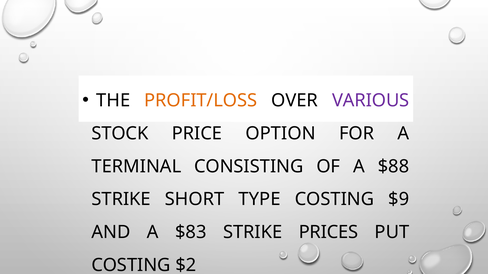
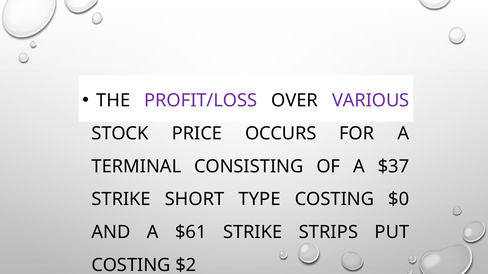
PROFIT/LOSS colour: orange -> purple (201, 101)
OPTION: OPTION -> OCCURS (281, 134)
$88: $88 -> $37 (393, 167)
$9: $9 -> $0 (399, 200)
$83: $83 -> $61 (191, 233)
PRICES: PRICES -> STRIPS (328, 233)
